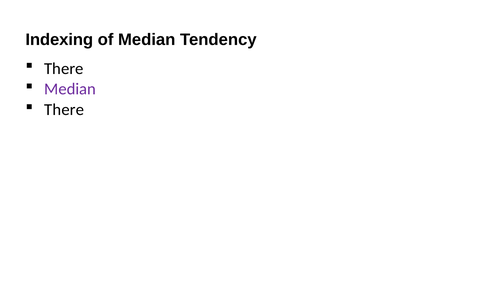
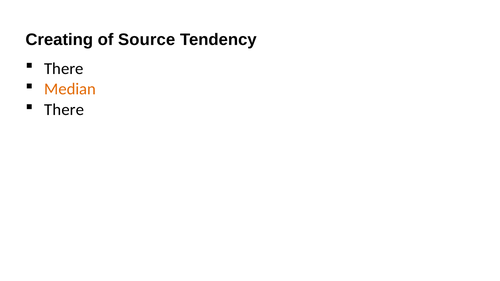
Indexing: Indexing -> Creating (59, 40)
of Median: Median -> Source (147, 40)
Median colour: purple -> orange (70, 89)
